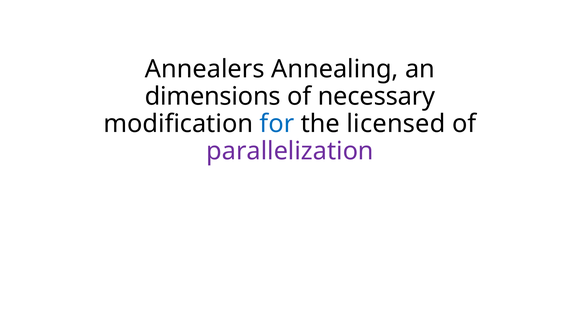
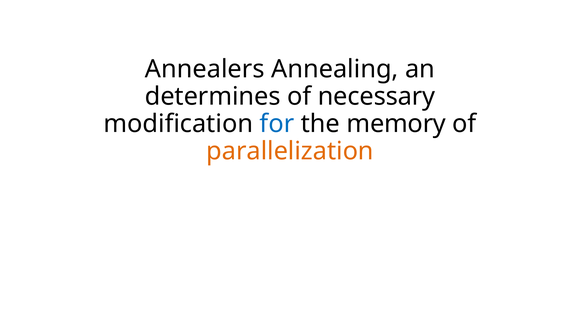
dimensions: dimensions -> determines (213, 97)
licensed: licensed -> memory (396, 124)
parallelization colour: purple -> orange (290, 151)
